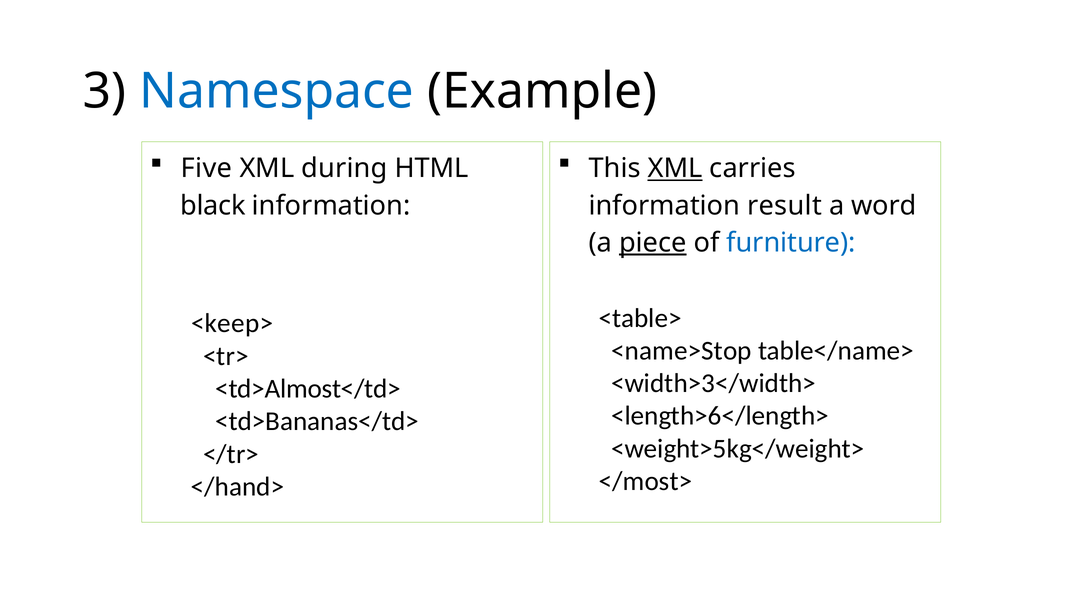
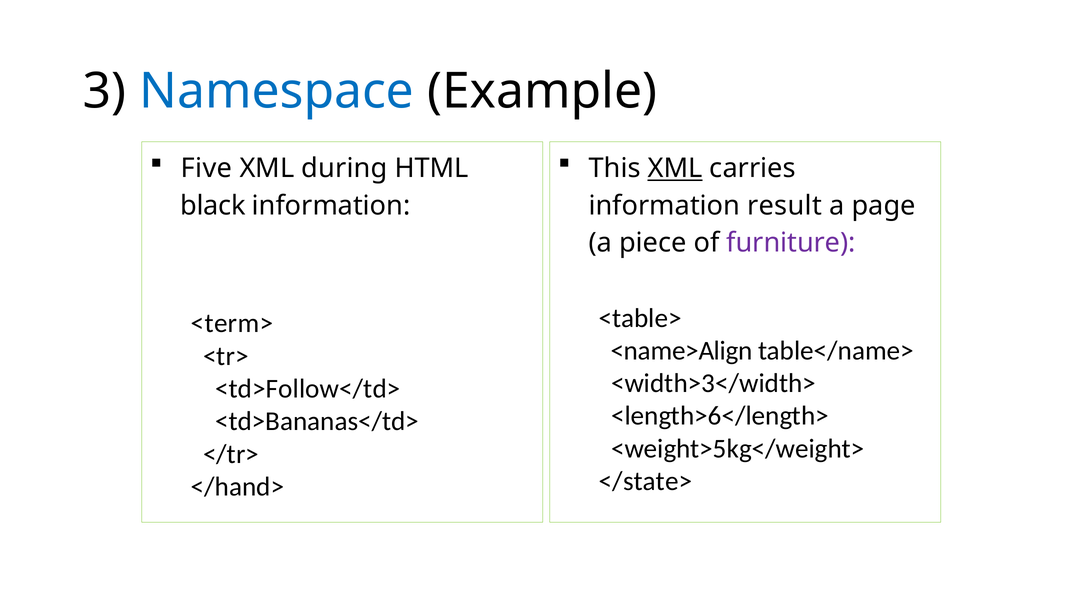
word: word -> page (884, 205)
piece underline: present -> none (653, 243)
furniture colour: blue -> purple (791, 243)
<keep>: <keep> -> <term> (232, 323)
<name>Stop: <name>Stop -> <name>Align (682, 350)
<td>Almost</td>: <td>Almost</td> -> <td>Follow</td> (308, 388)
</most>: </most> -> </state> (645, 481)
